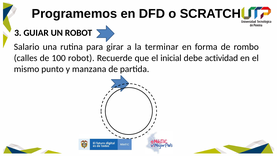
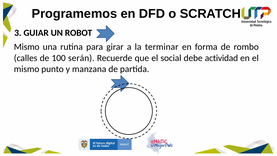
Salario: Salario -> Mismo (27, 47)
100 robot: robot -> serán (81, 58)
inicial: inicial -> social (171, 58)
